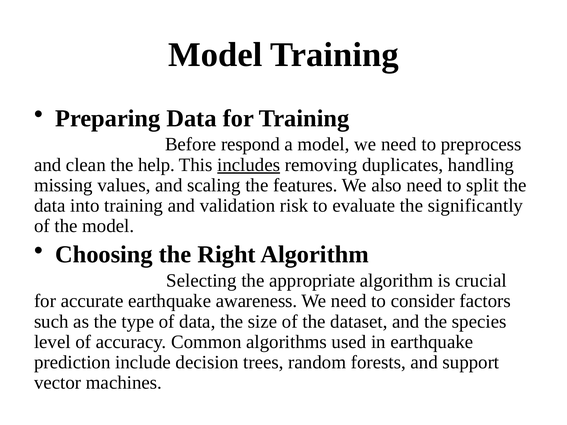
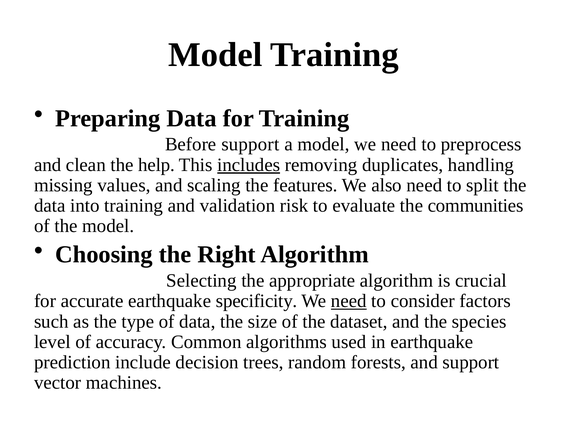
Before respond: respond -> support (250, 145)
significantly: significantly -> communities (476, 206)
awareness: awareness -> specificity (257, 301)
need underline: none -> present (349, 301)
